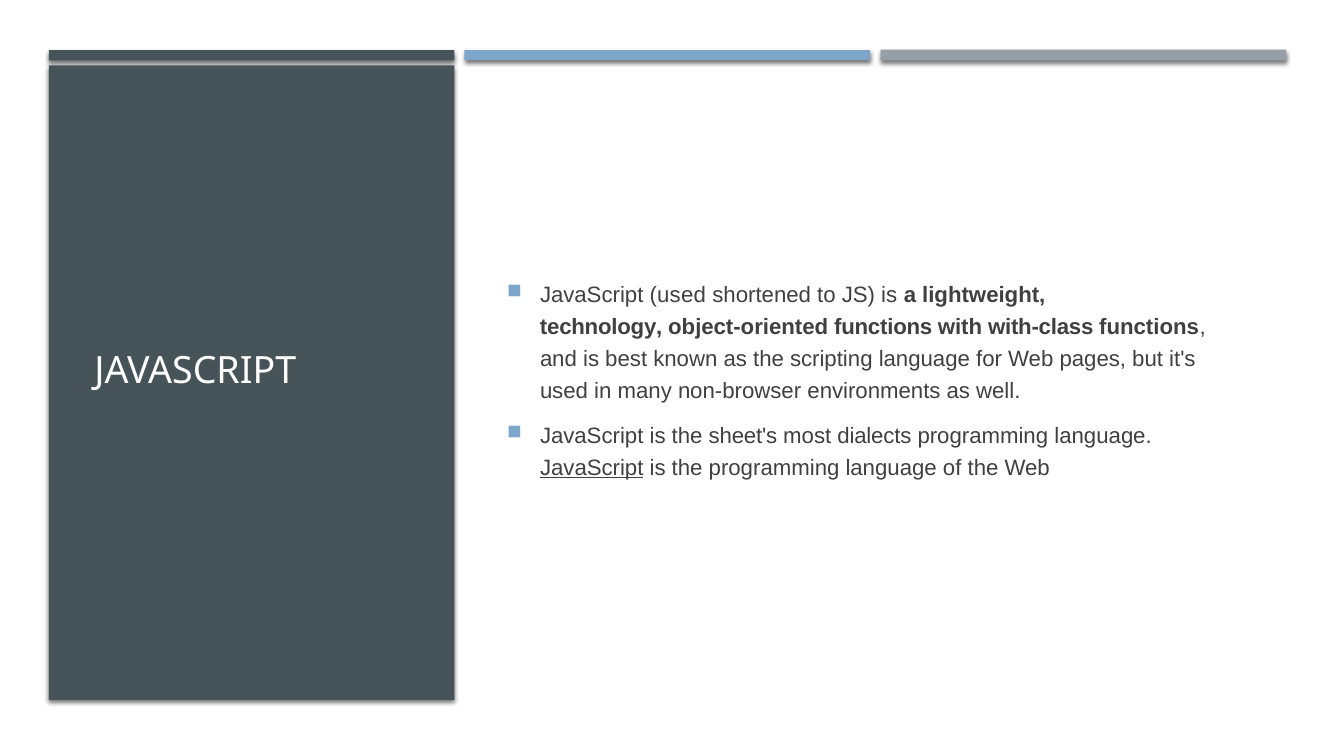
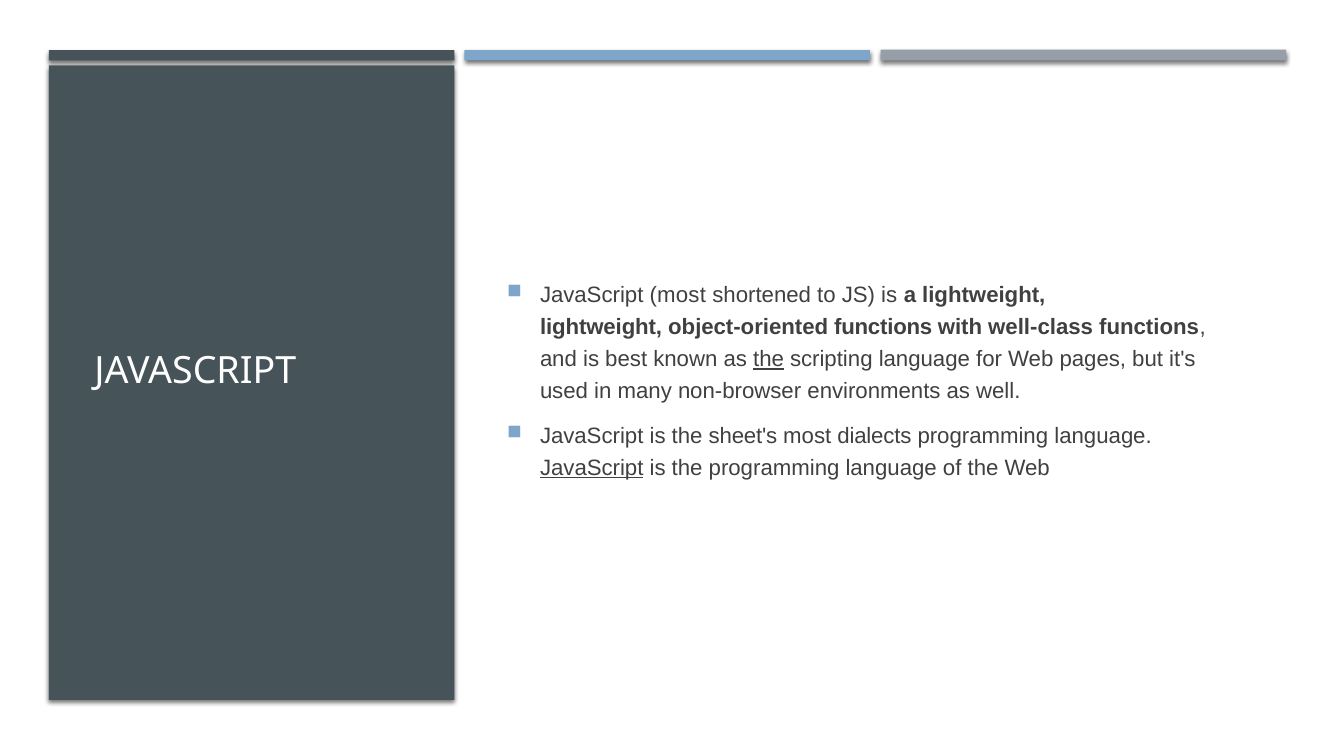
JavaScript used: used -> most (678, 295)
technology: technology -> lightweight (601, 327)
with-class: with-class -> well-class (1041, 327)
the underline: none -> present (769, 359)
